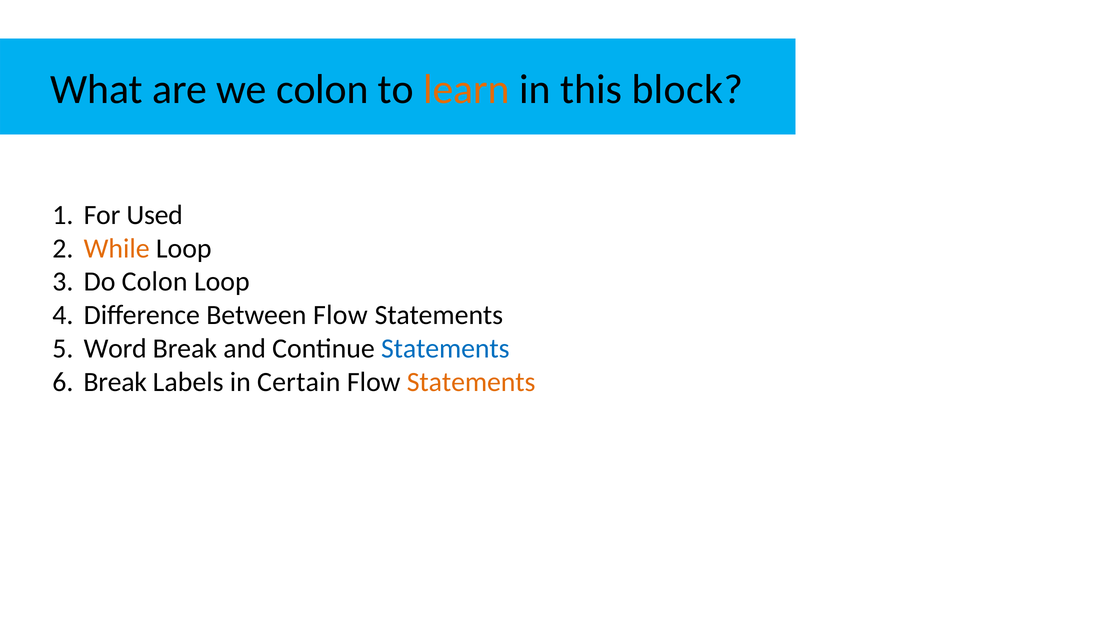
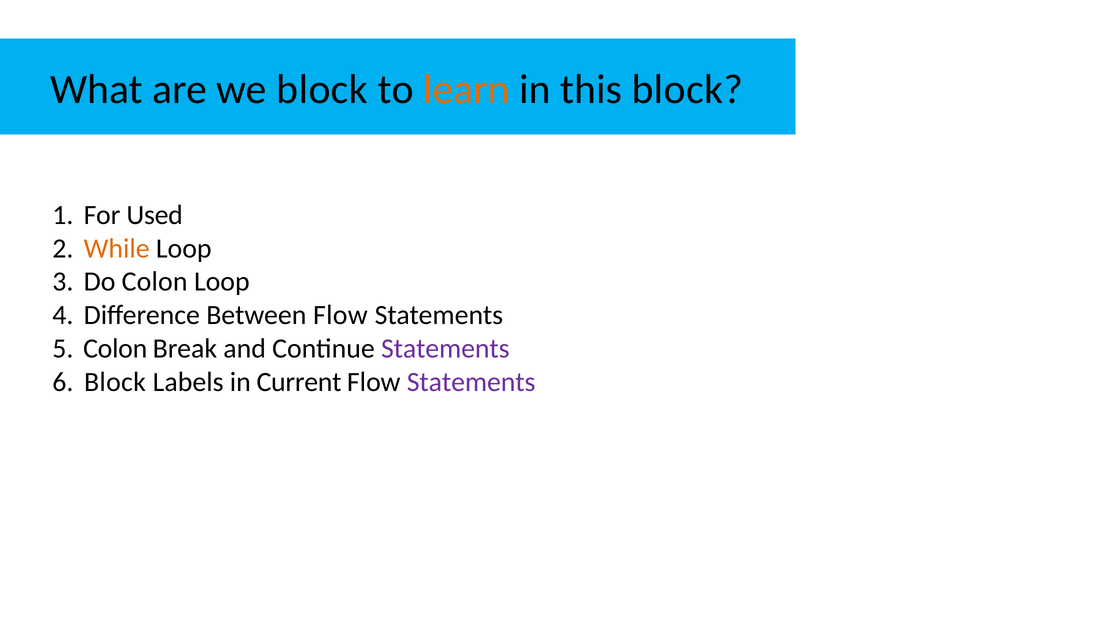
we colon: colon -> block (322, 89)
Word: Word -> Colon (115, 349)
Statements colour: blue -> purple (445, 349)
Break: Break -> Block (115, 382)
Certain: Certain -> Current (299, 382)
Statements colour: orange -> purple (471, 382)
